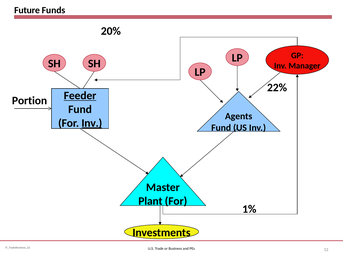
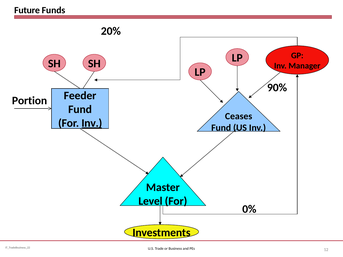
22%: 22% -> 90% (277, 88)
Feeder underline: present -> none (80, 96)
Agents: Agents -> Ceases (239, 116)
Plant: Plant -> Level (150, 201)
1%: 1% -> 0% (249, 209)
